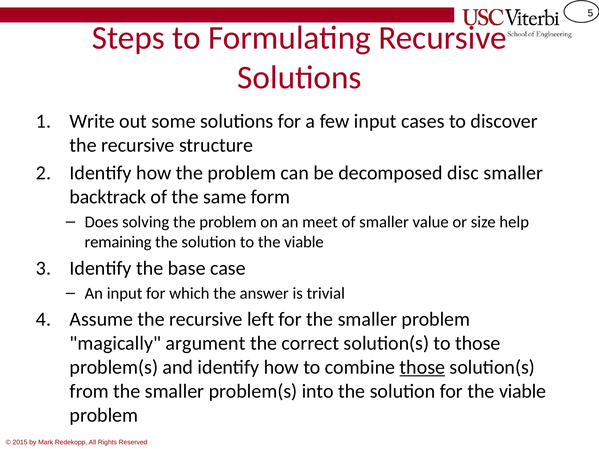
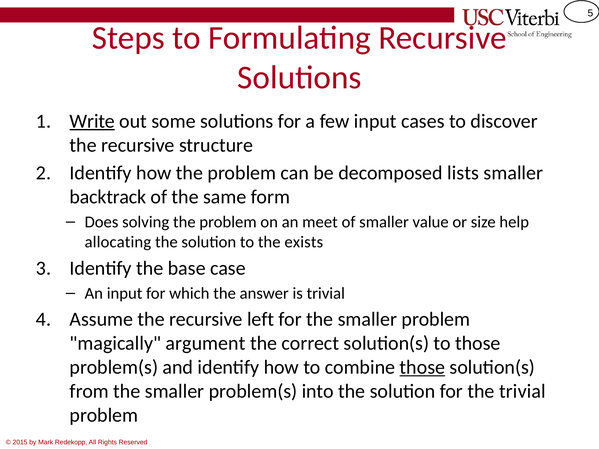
Write underline: none -> present (92, 121)
disc: disc -> lists (463, 173)
remaining: remaining -> allocating (118, 242)
to the viable: viable -> exists (304, 242)
for the viable: viable -> trivial (522, 391)
